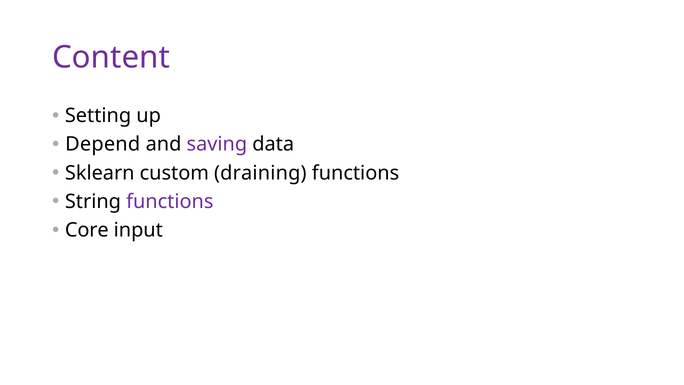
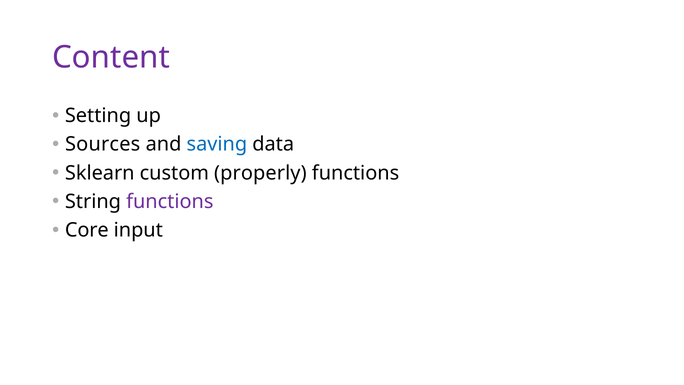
Depend: Depend -> Sources (103, 144)
saving colour: purple -> blue (217, 144)
draining: draining -> properly (260, 173)
